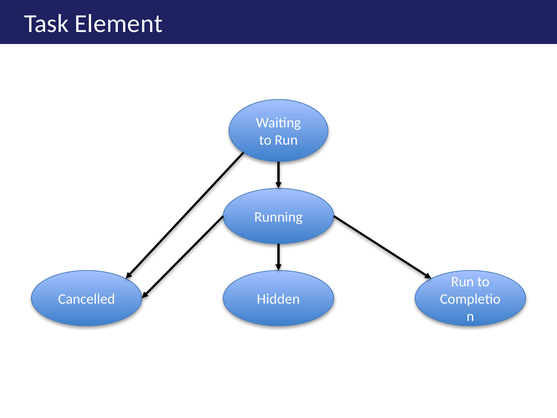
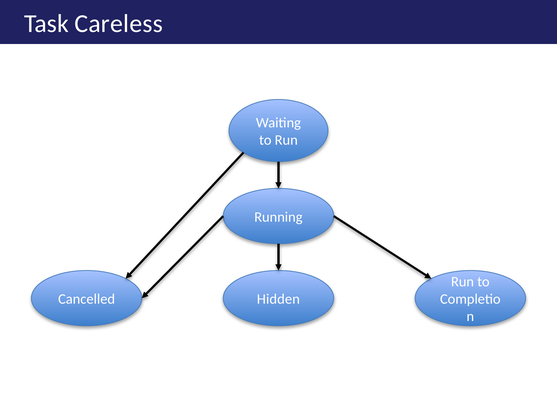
Element: Element -> Careless (119, 24)
